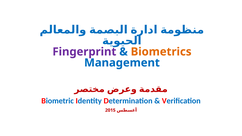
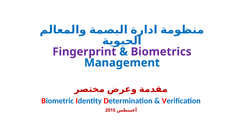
Biometrics colour: orange -> purple (161, 52)
